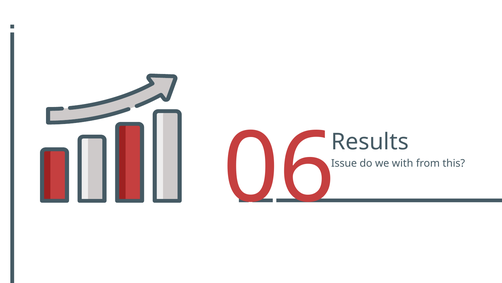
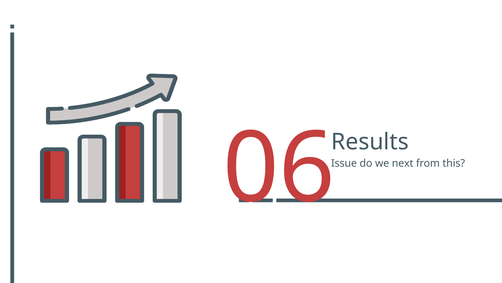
with: with -> next (403, 163)
